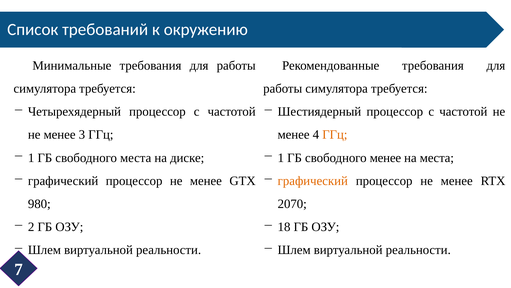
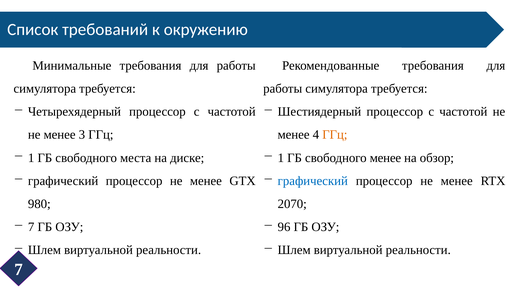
на места: места -> обзор (437, 158)
графический colour: orange -> blue (313, 180)
2: 2 -> 7 (31, 226)
18: 18 -> 96 (284, 226)
